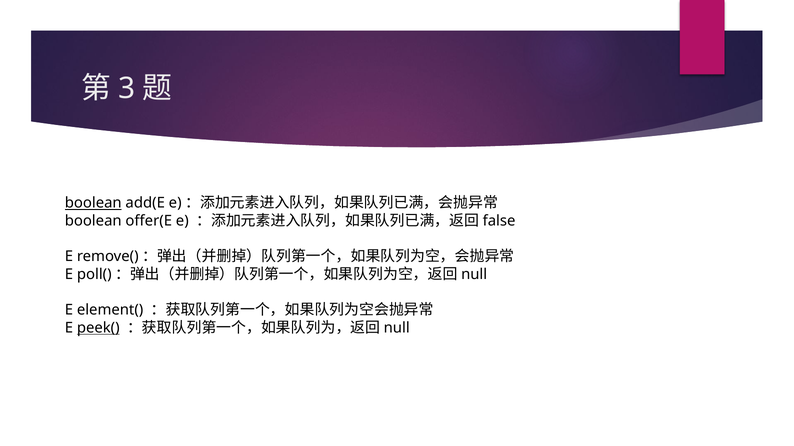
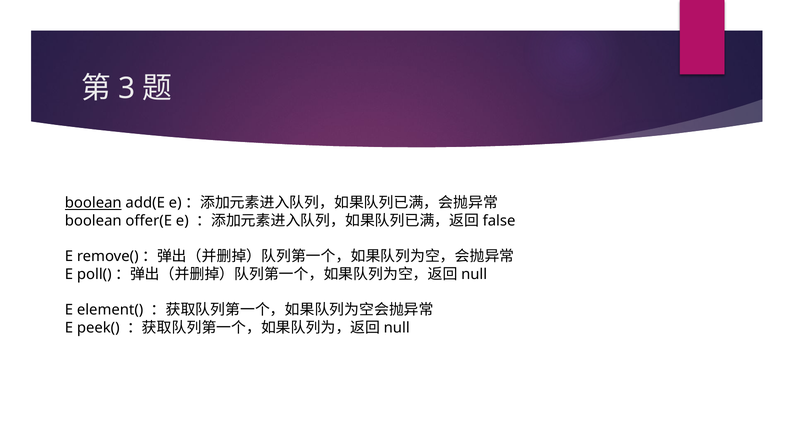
peek( underline: present -> none (98, 328)
